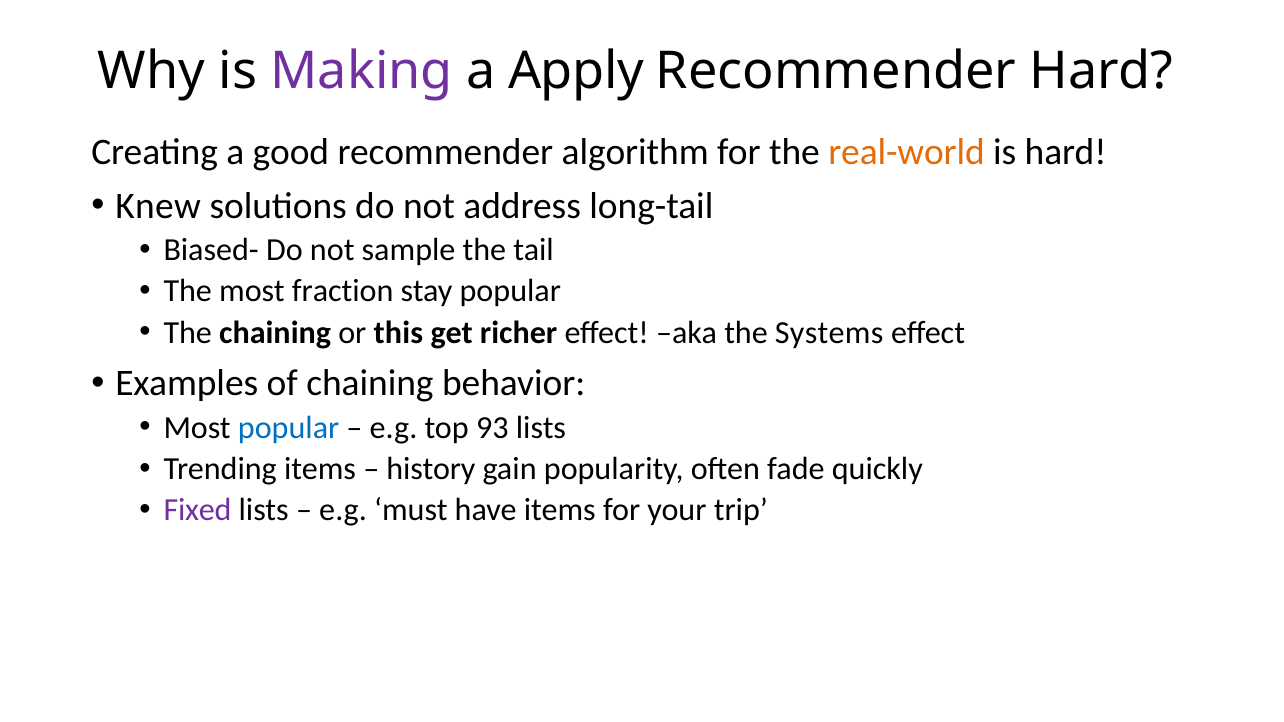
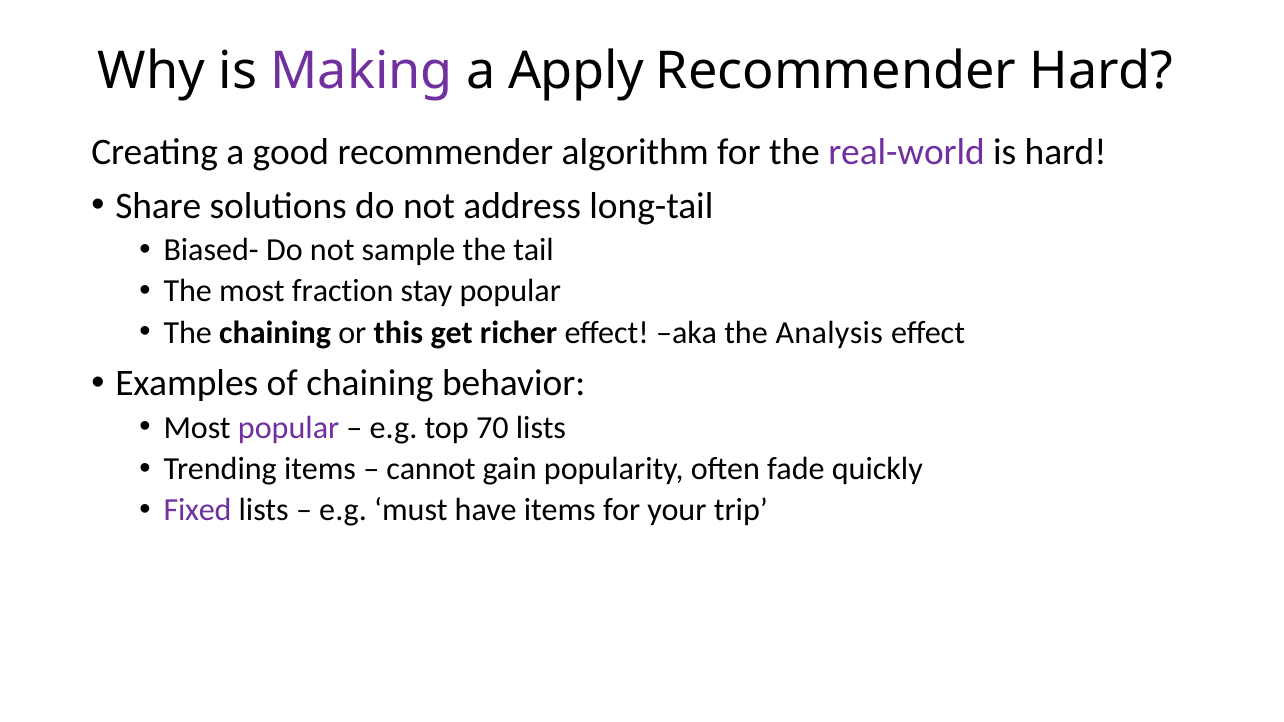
real-world colour: orange -> purple (907, 152)
Knew: Knew -> Share (158, 206)
Systems: Systems -> Analysis (829, 333)
popular colour: blue -> purple (289, 428)
93: 93 -> 70 (492, 428)
history: history -> cannot (431, 469)
